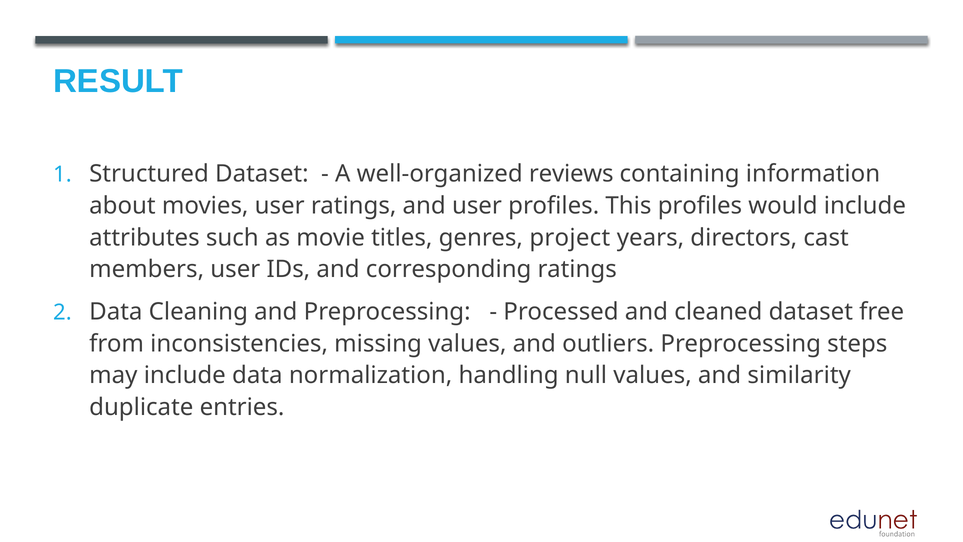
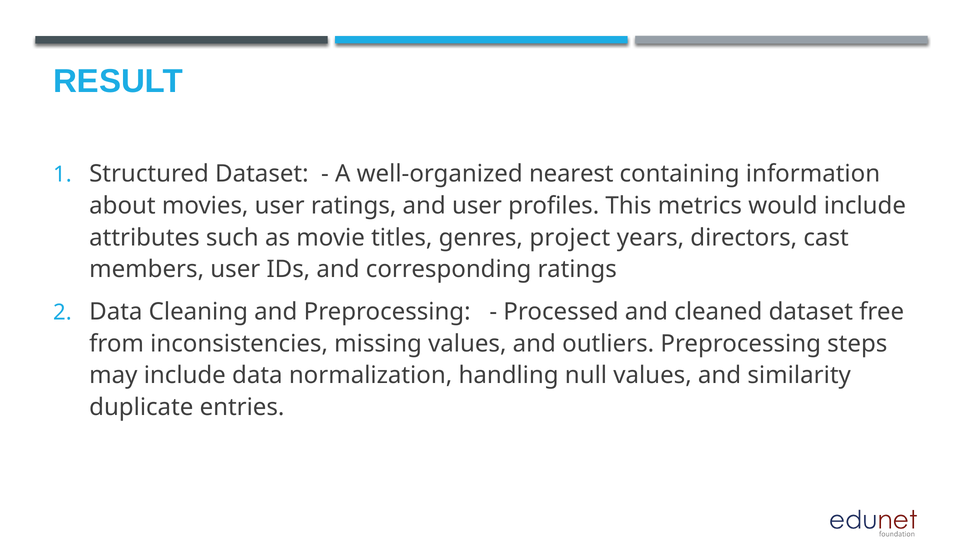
reviews: reviews -> nearest (571, 174)
This profiles: profiles -> metrics (700, 206)
